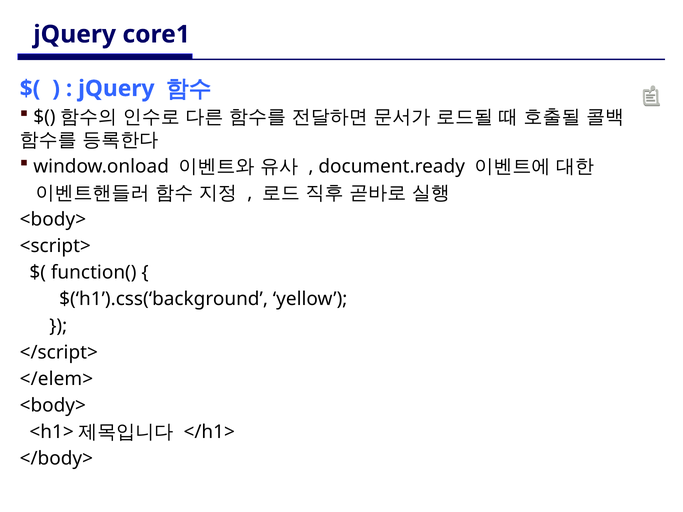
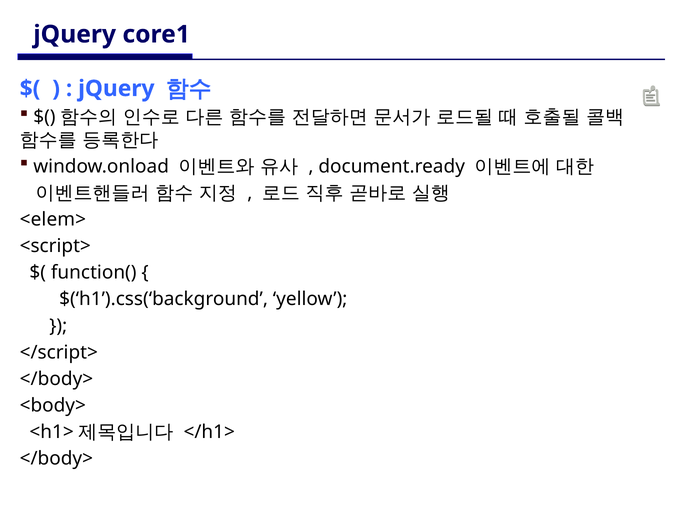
<body>: <body> -> <elem> (53, 220)
</elem>: </elem> -> </body> (56, 379)
